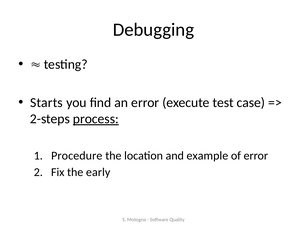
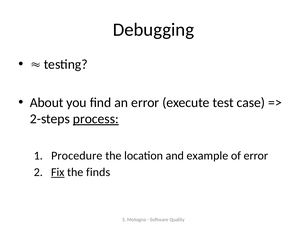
Starts: Starts -> About (47, 103)
Fix underline: none -> present (58, 172)
early: early -> finds (98, 172)
